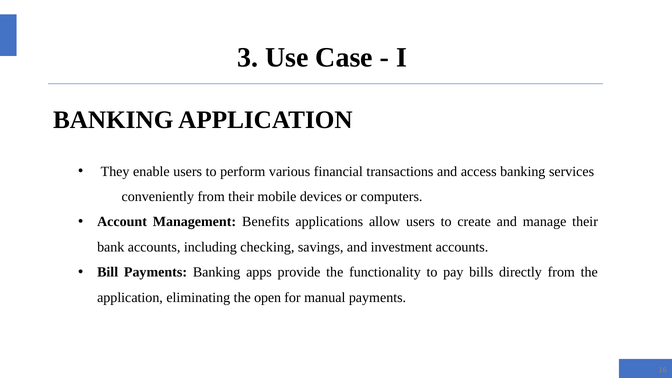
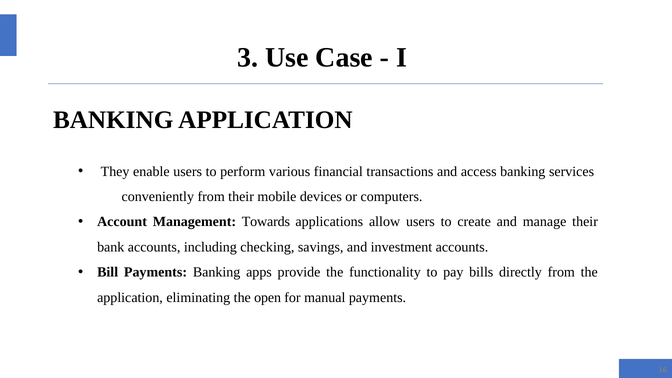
Benefits: Benefits -> Towards (266, 222)
